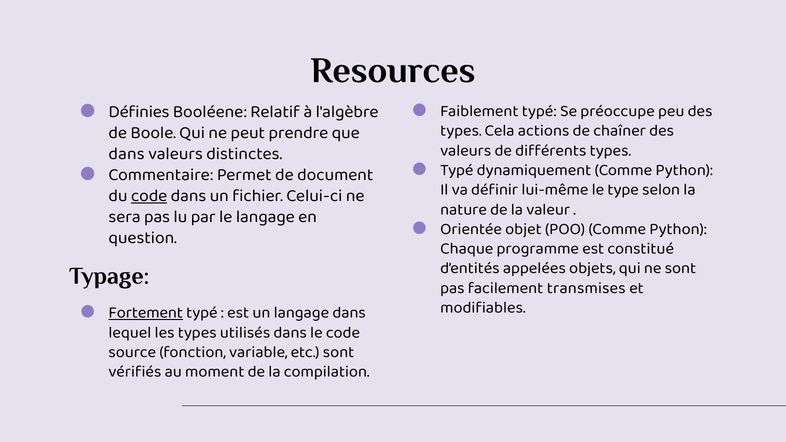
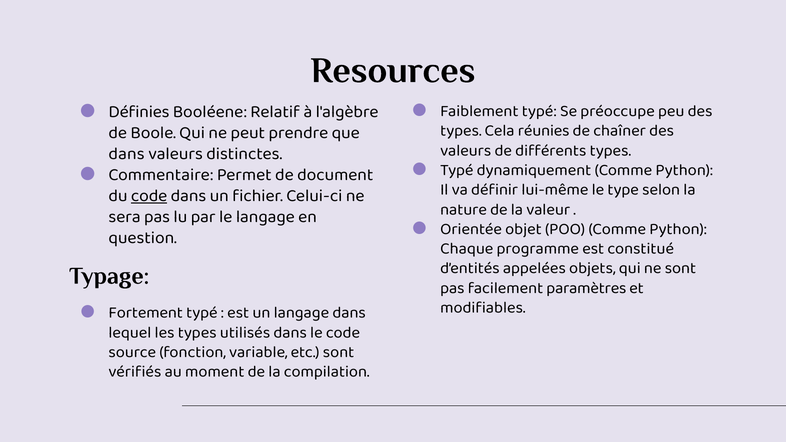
actions: actions -> réunies (544, 131)
transmises: transmises -> paramètres (586, 288)
Fortement underline: present -> none (146, 313)
